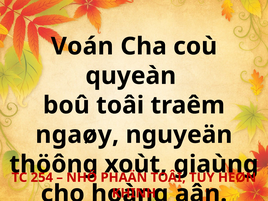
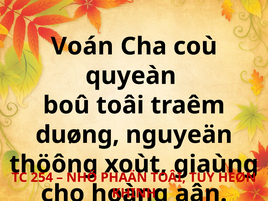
ngaøy: ngaøy -> duøng (77, 135)
